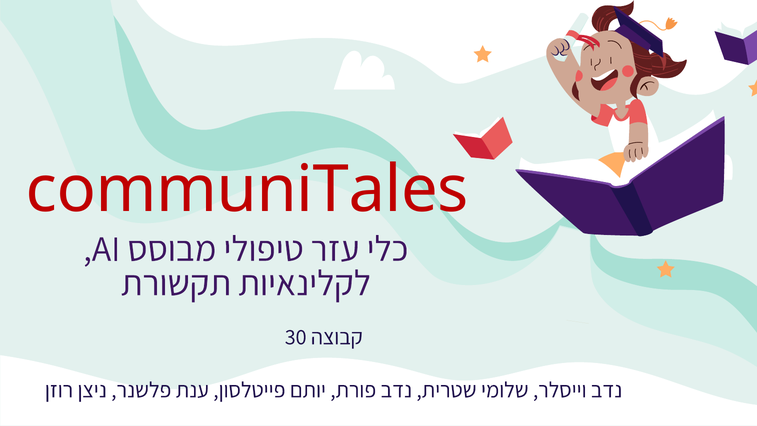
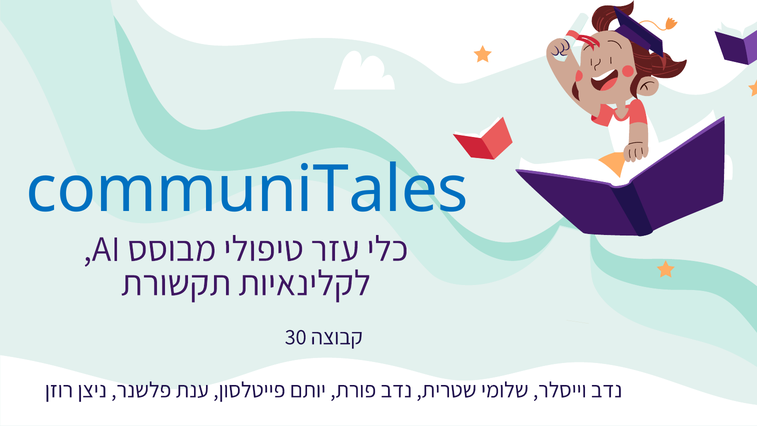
communiTales colour: red -> blue (247, 190)
